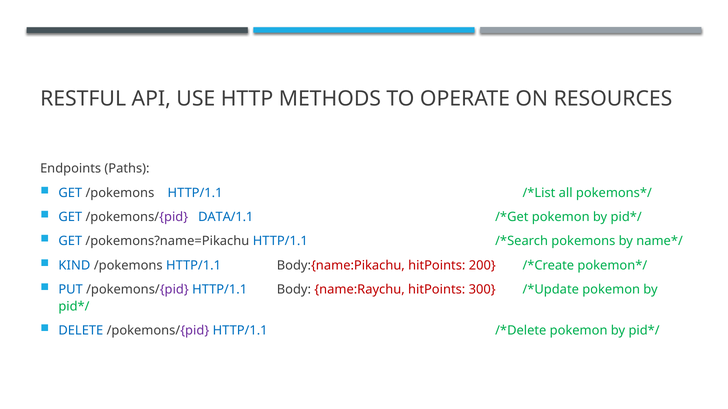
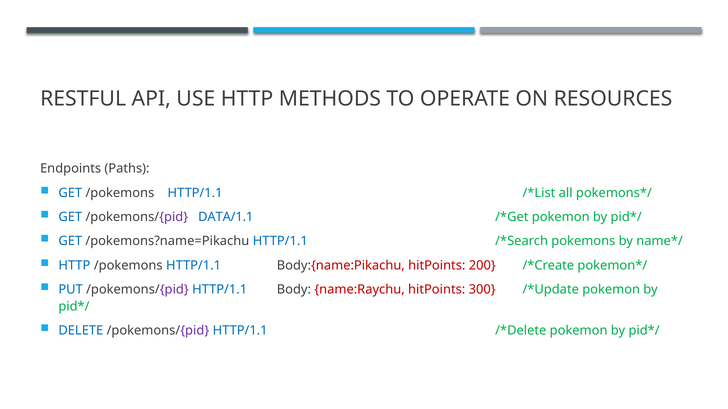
KIND: KIND -> HTTP (74, 266)
